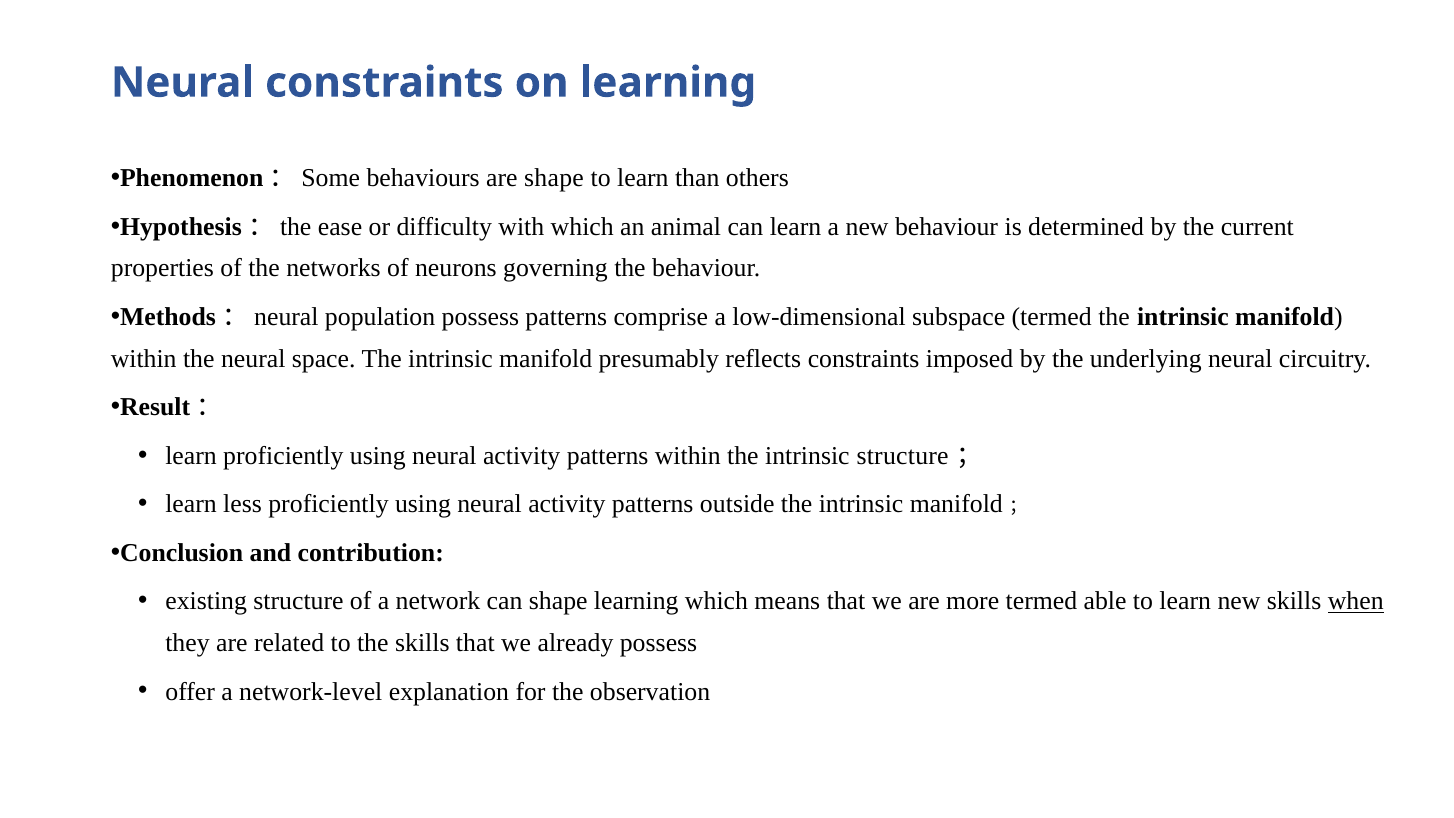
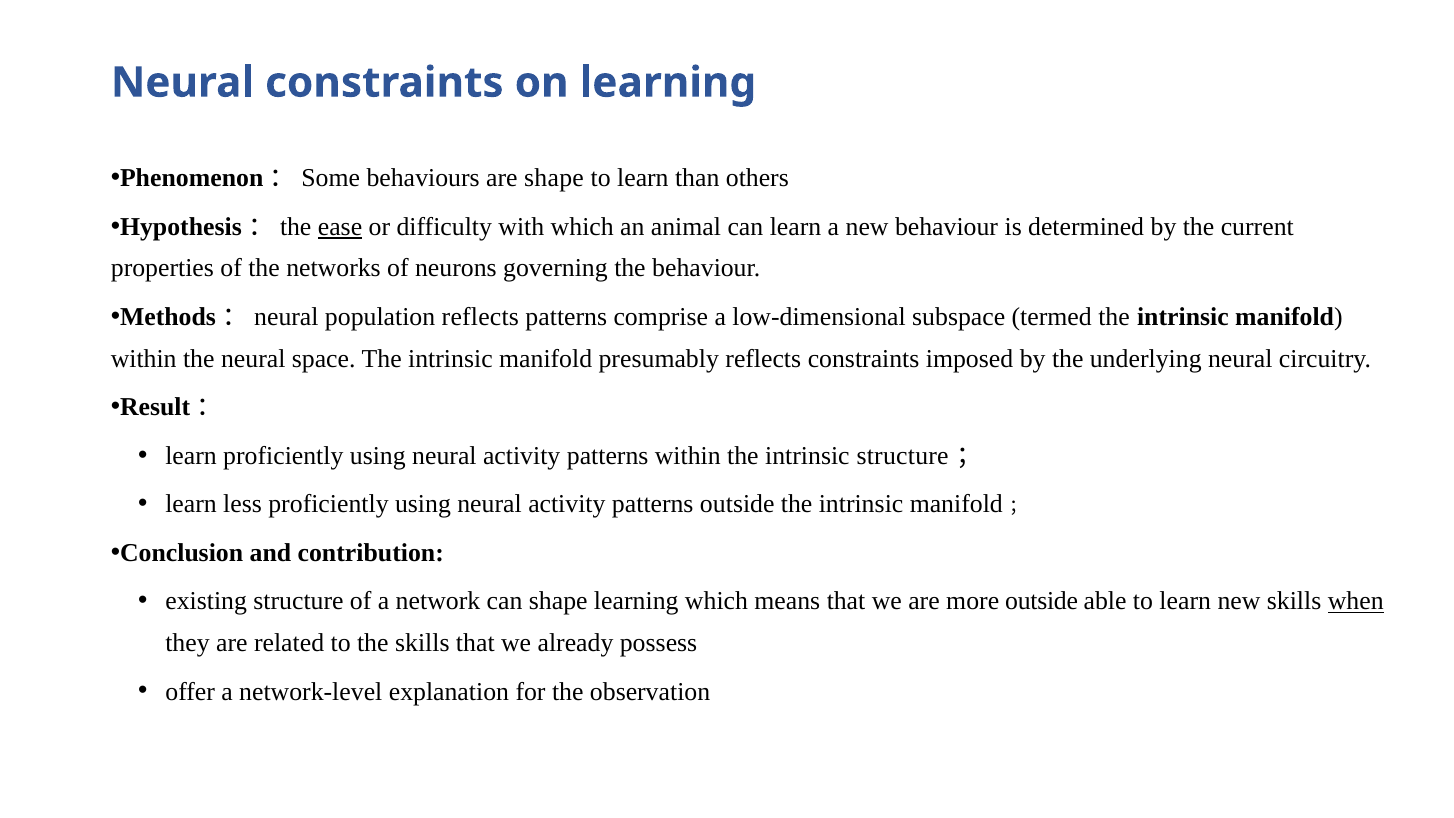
ease underline: none -> present (340, 227)
population possess: possess -> reflects (480, 317)
more termed: termed -> outside (1042, 601)
